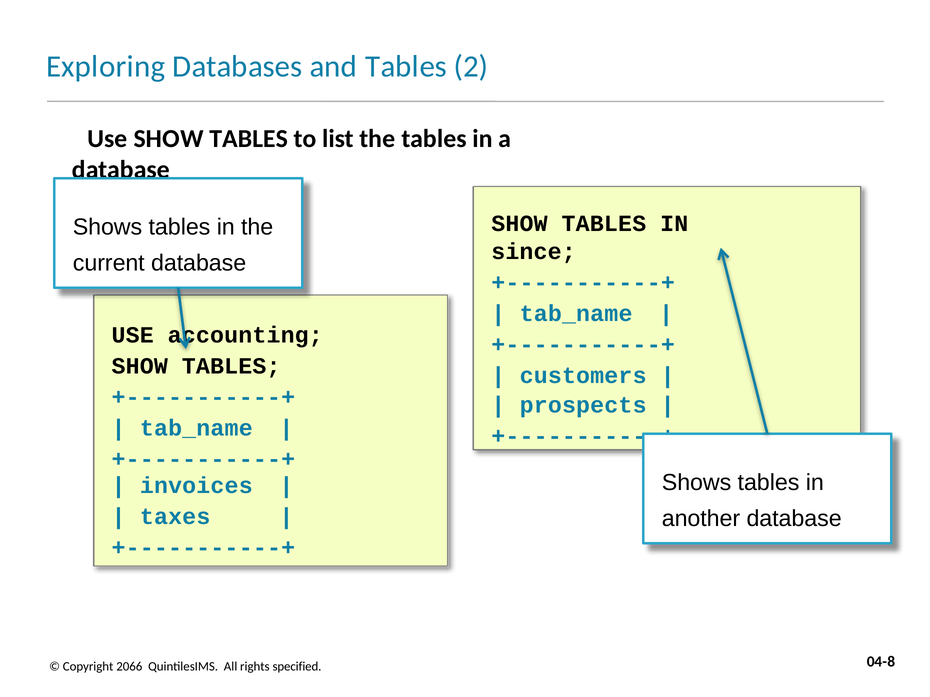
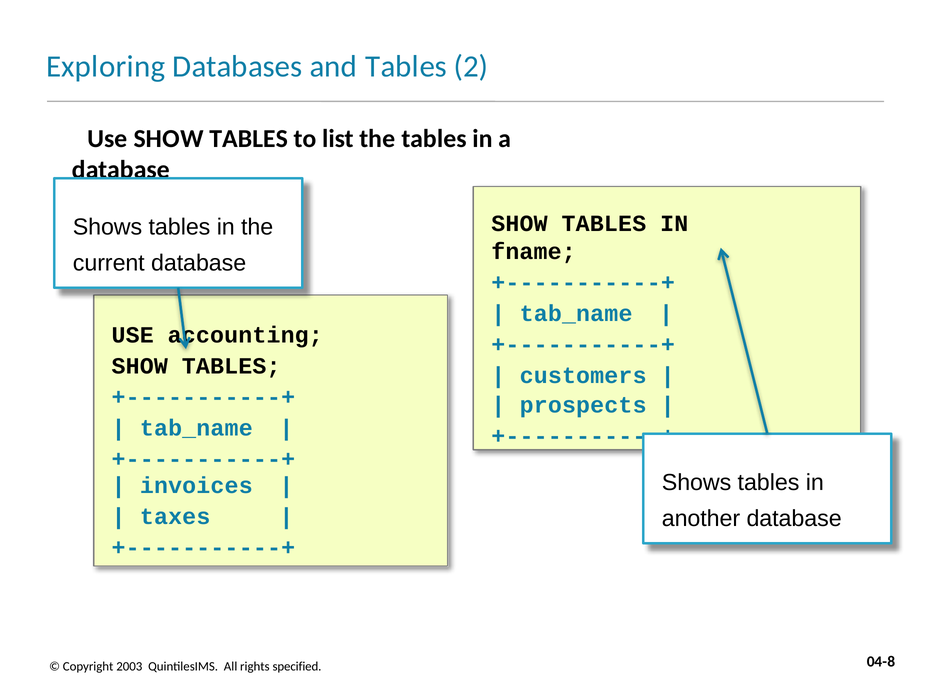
since: since -> fname (534, 252)
2066: 2066 -> 2003 (129, 667)
